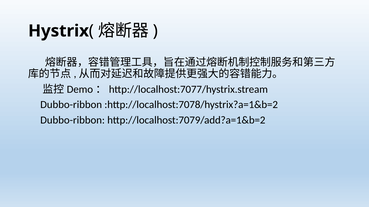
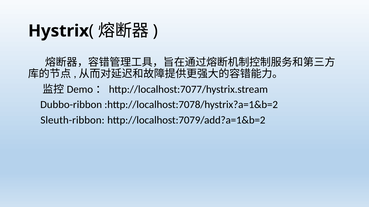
Dubbo-ribbon: Dubbo-ribbon -> Sleuth-ribbon (73, 120)
